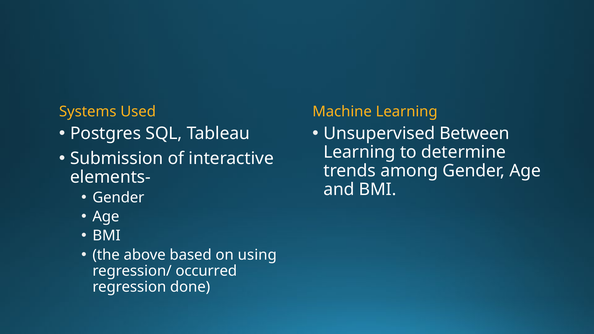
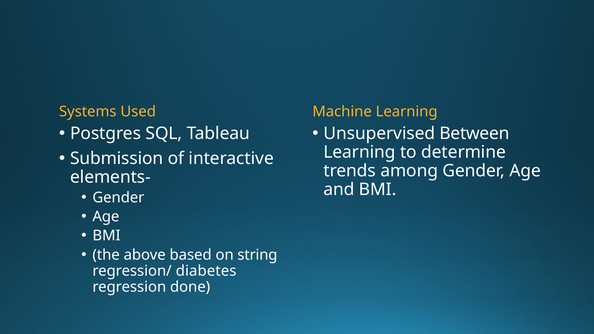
using: using -> string (257, 255)
occurred: occurred -> diabetes (206, 271)
